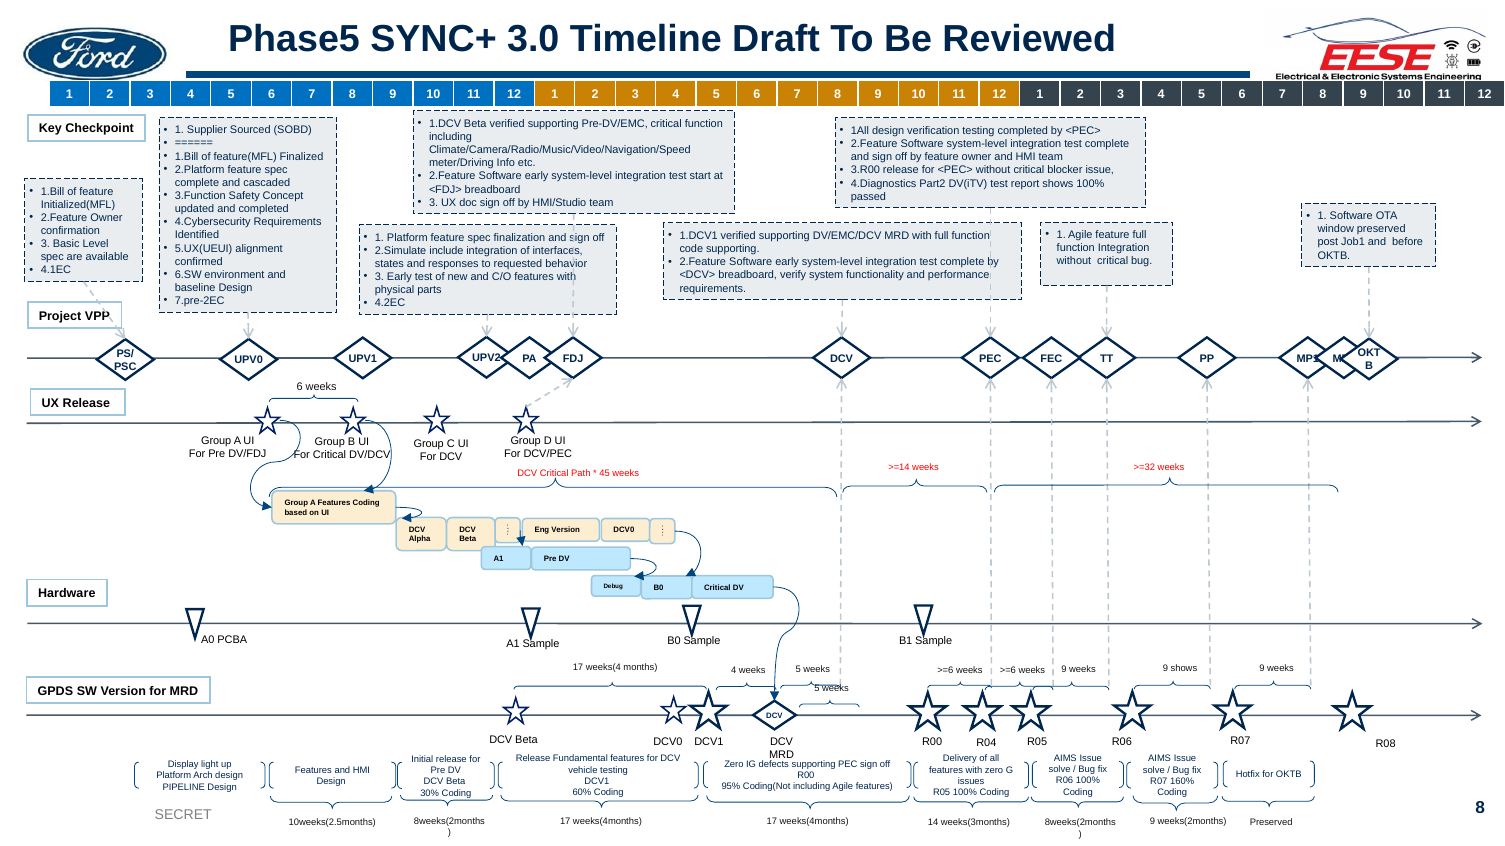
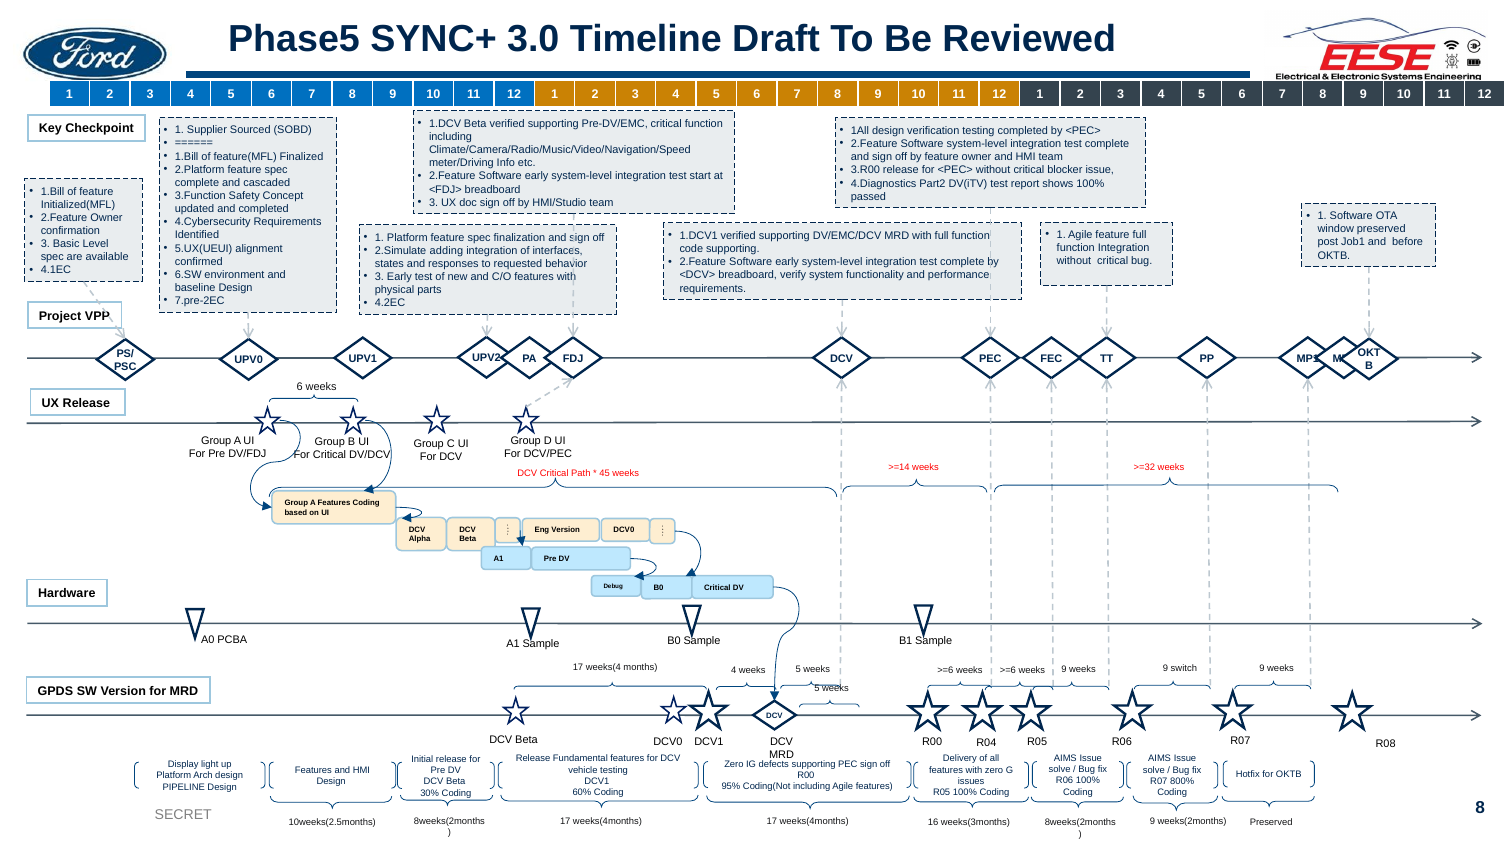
include: include -> adding (446, 251)
9 shows: shows -> switch (1184, 669)
160%: 160% -> 800% (1182, 782)
14: 14 -> 16 (933, 823)
